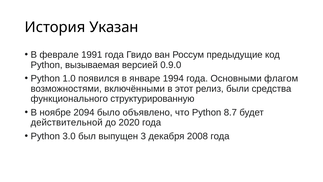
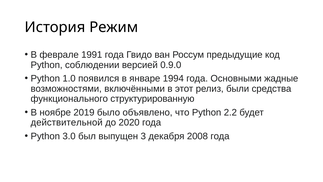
Указан: Указан -> Режим (114, 27)
вызываемая: вызываемая -> соблюдении (92, 65)
флагом: флагом -> жадные (281, 78)
2094: 2094 -> 2019 (84, 112)
8.7: 8.7 -> 2.2 (230, 112)
